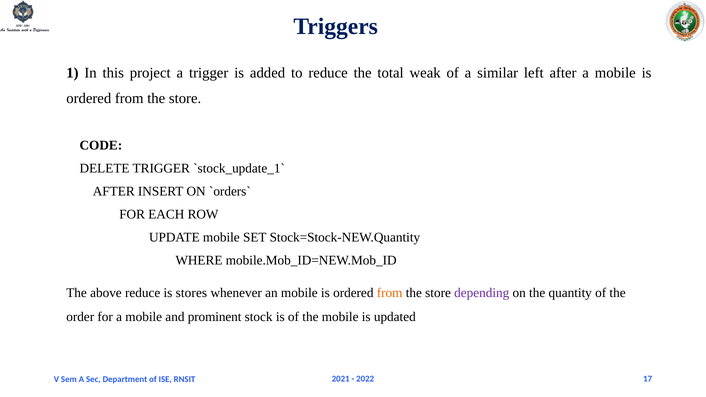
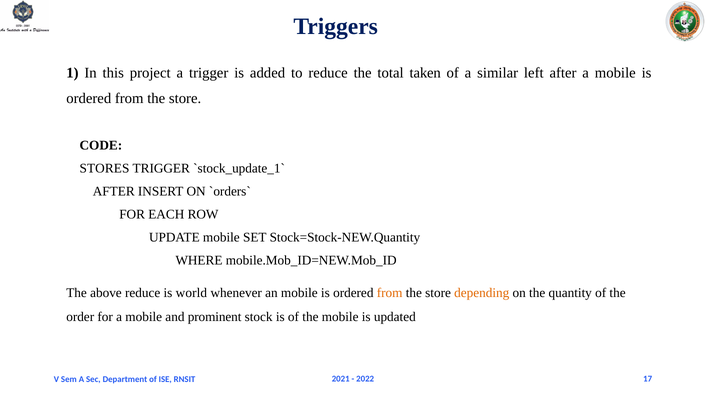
weak: weak -> taken (425, 73)
DELETE: DELETE -> STORES (104, 168)
stores: stores -> world (191, 293)
depending colour: purple -> orange (482, 293)
